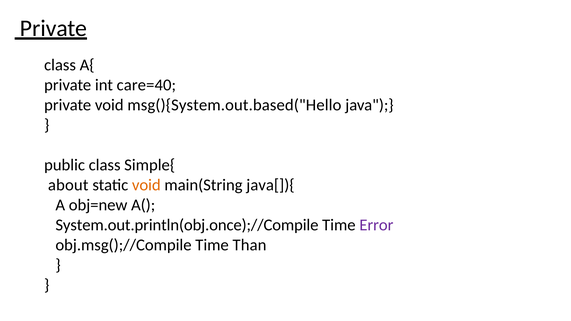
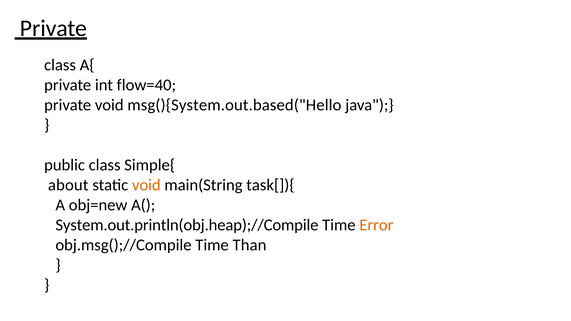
care=40: care=40 -> flow=40 (146, 85)
java[]){: java[]){ -> task[]){ (270, 185)
System.out.println(obj.once);//Compile: System.out.println(obj.once);//Compile -> System.out.println(obj.heap);//Compile (187, 225)
Error colour: purple -> orange (376, 225)
